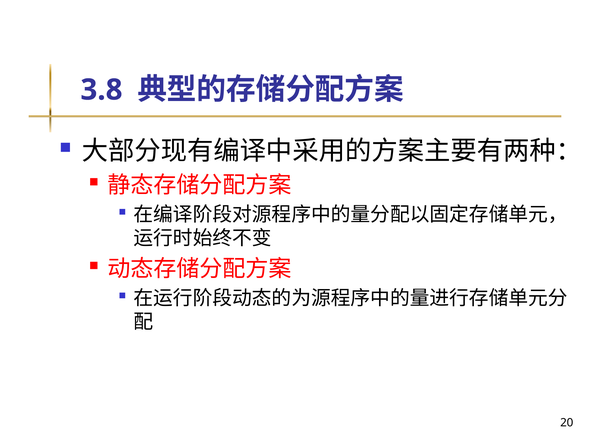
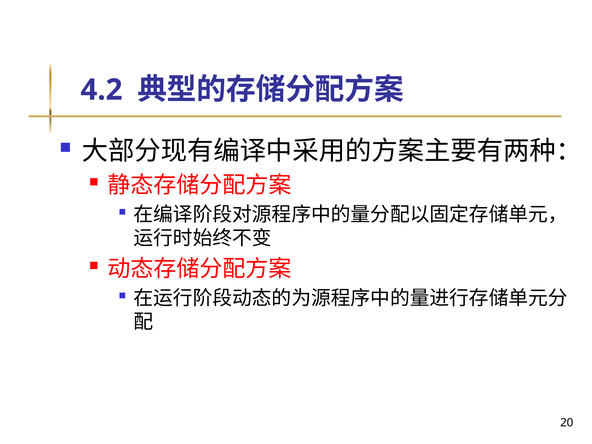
3.8: 3.8 -> 4.2 (101, 90)
